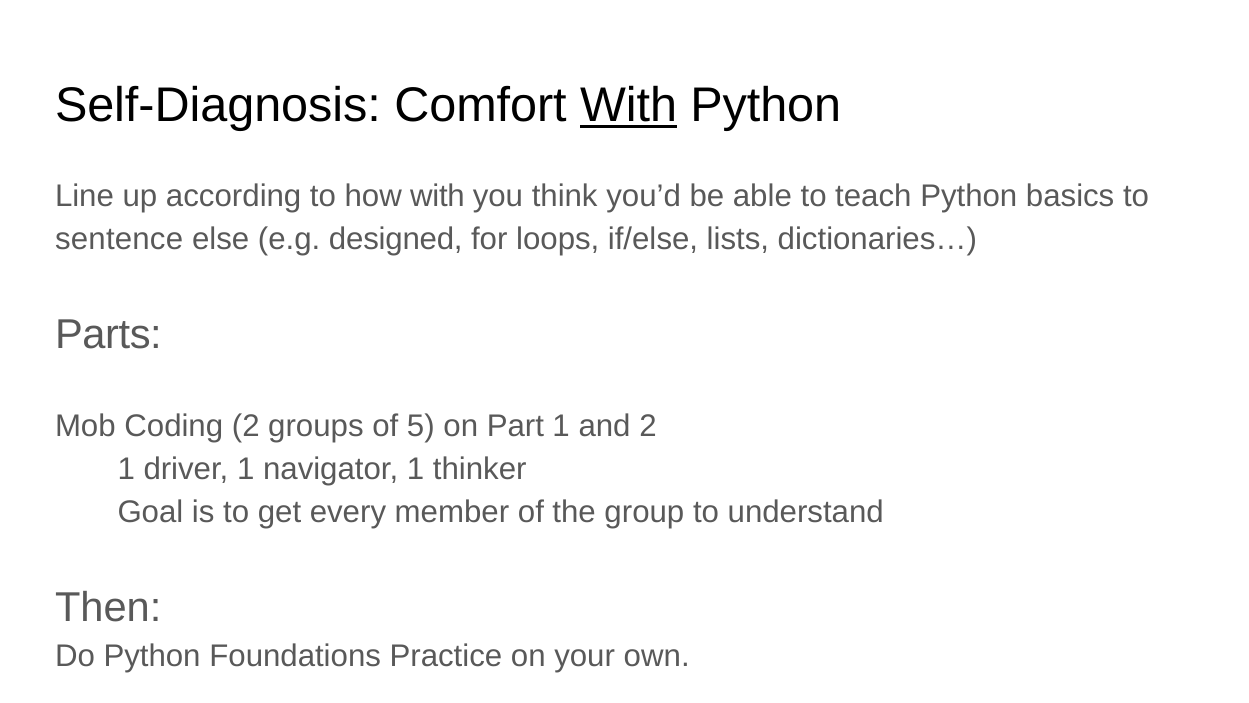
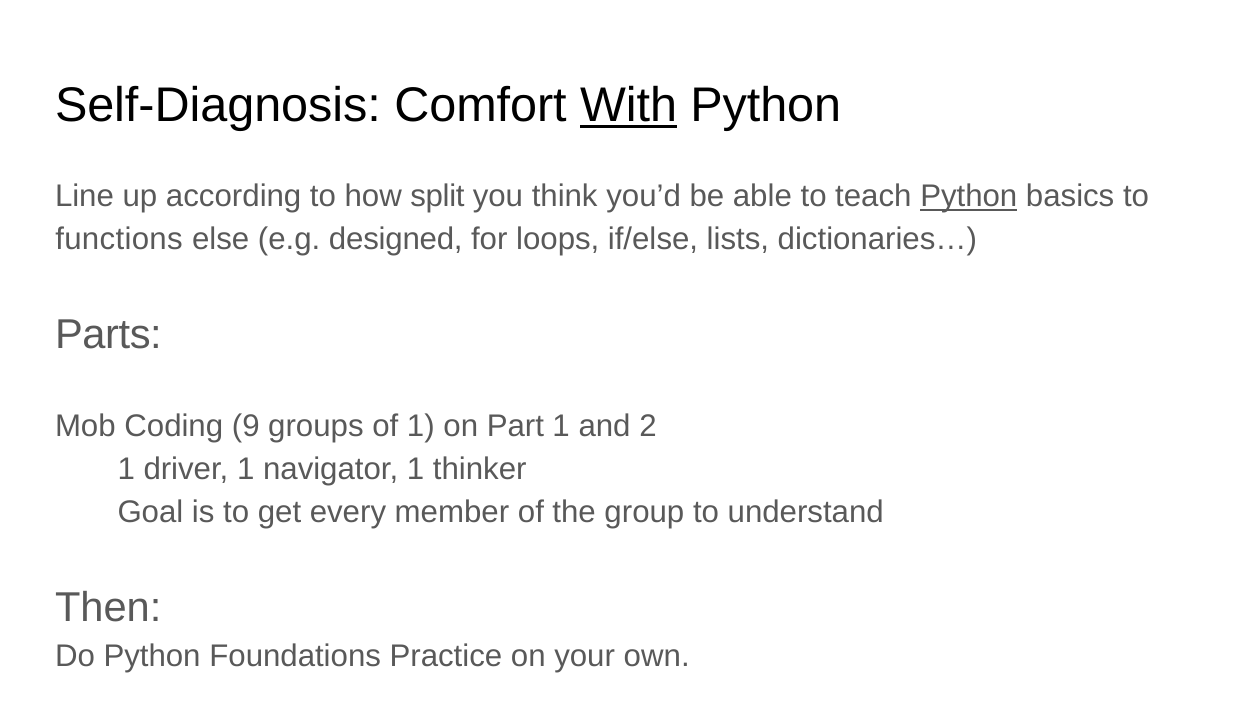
how with: with -> split (438, 196)
Python underline: none -> present (969, 196)
sentence: sentence -> functions (119, 239)
Coding 2: 2 -> 9 (246, 426)
of 5: 5 -> 1 (421, 426)
